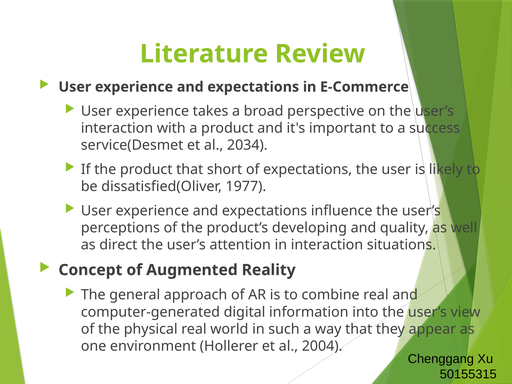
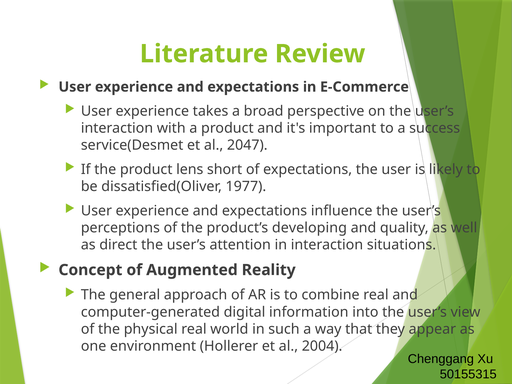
2034: 2034 -> 2047 (247, 145)
product that: that -> lens (190, 169)
